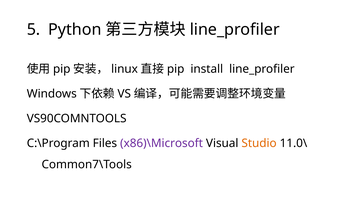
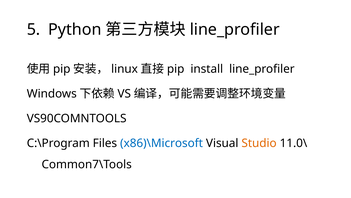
x86)\Microsoft colour: purple -> blue (162, 143)
